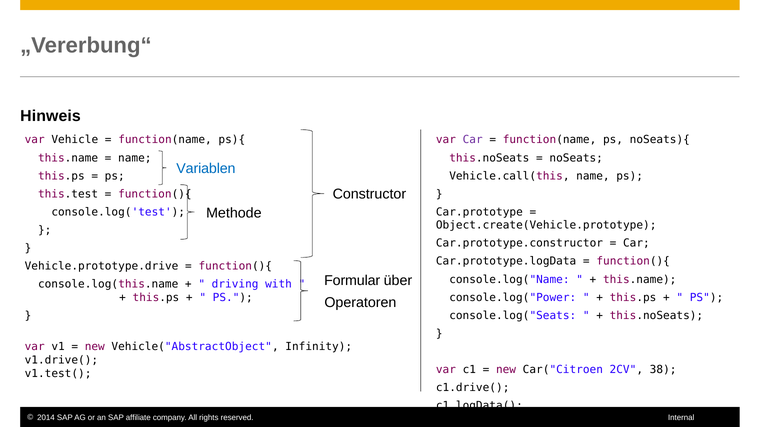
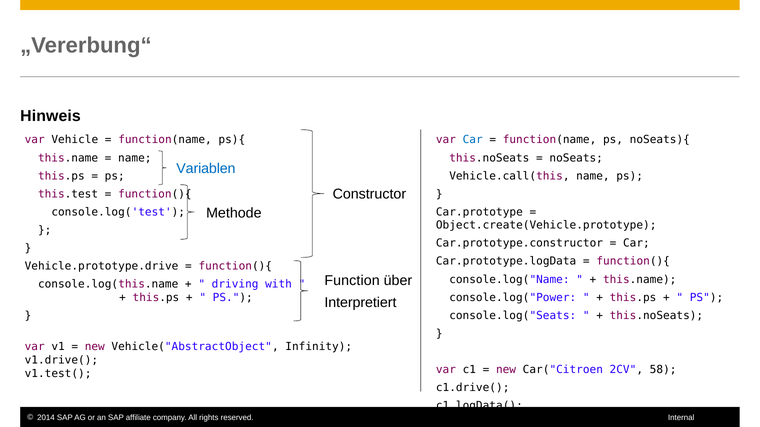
Car colour: purple -> blue (473, 140)
Formular: Formular -> Function (352, 281)
Operatoren: Operatoren -> Interpretiert (360, 303)
38: 38 -> 58 (663, 370)
